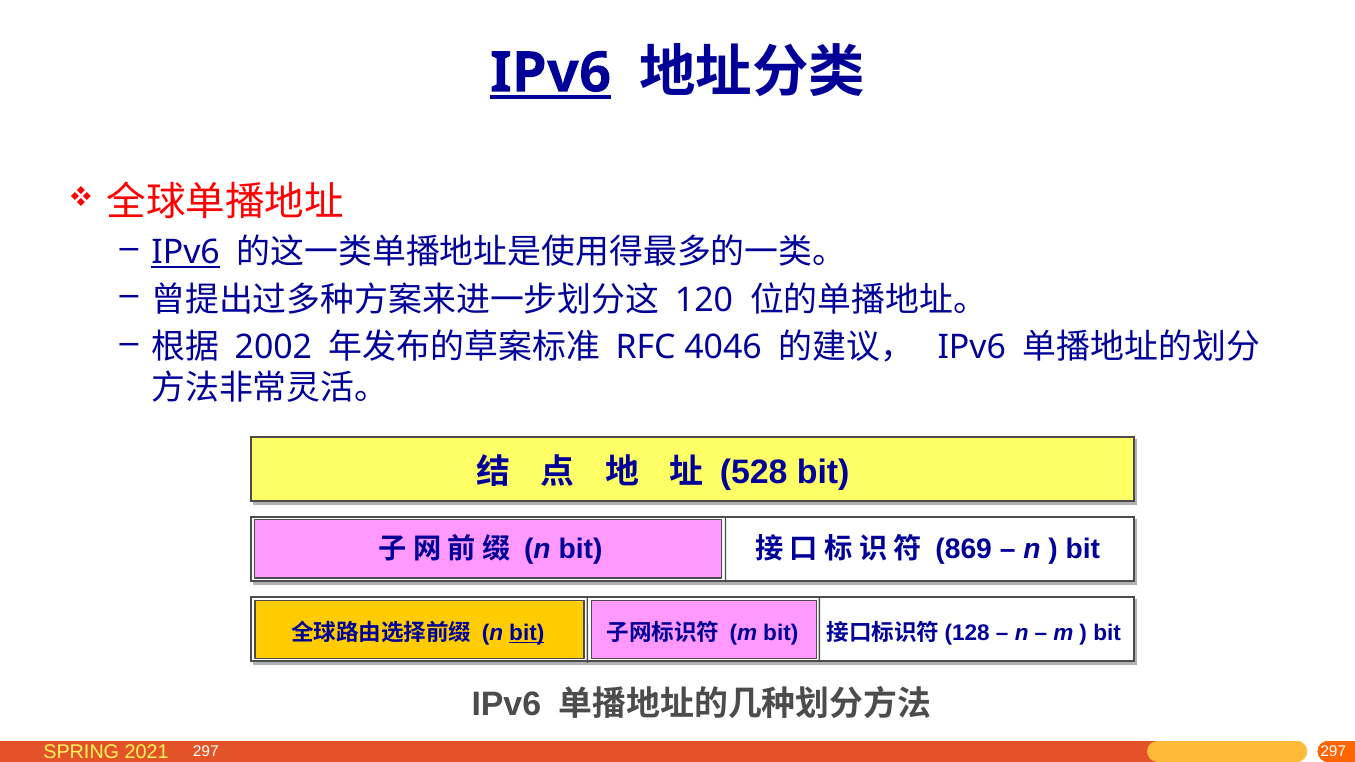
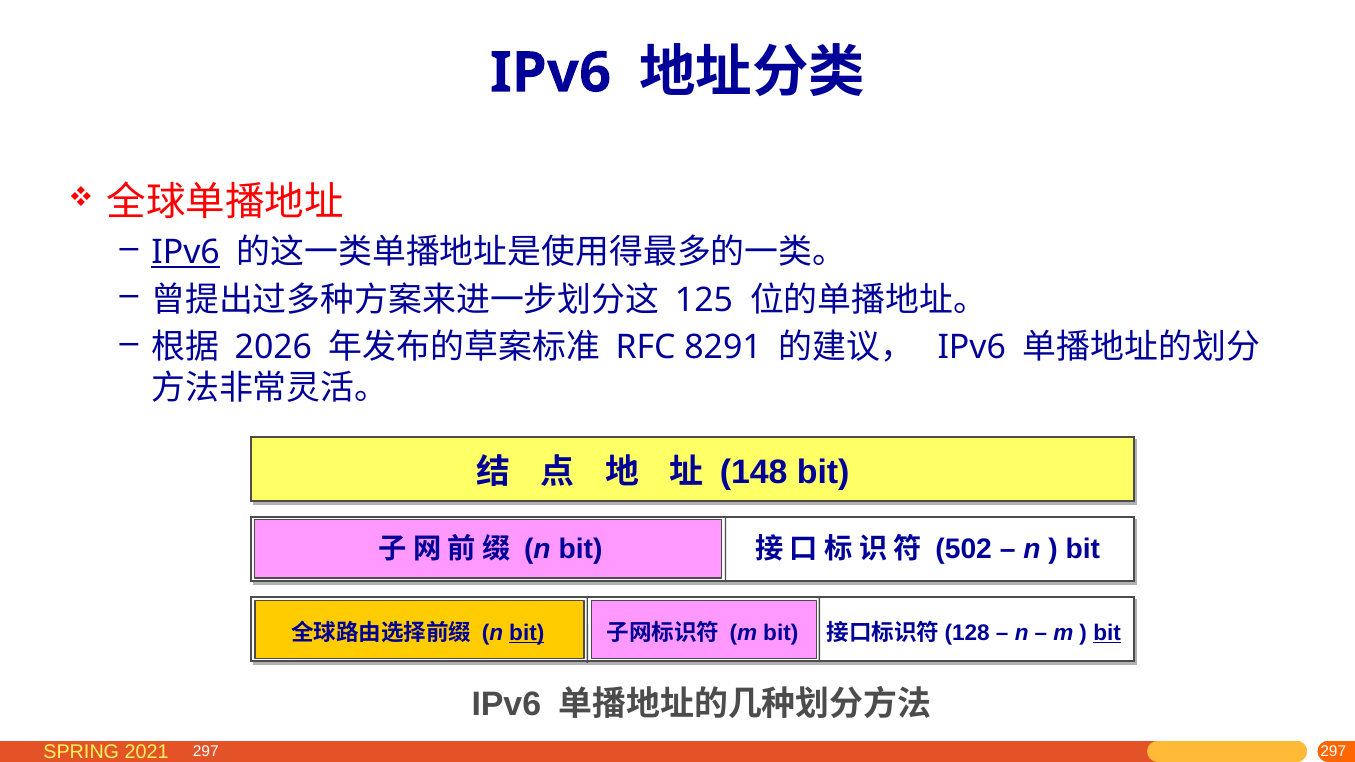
IPv6 underline: present -> none (551, 73)
120: 120 -> 125 (704, 300)
2002: 2002 -> 2026 (273, 348)
4046: 4046 -> 8291 (723, 348)
528: 528 -> 148 (754, 473)
869: 869 -> 502 (964, 549)
bit underline: none -> present (1107, 633)
